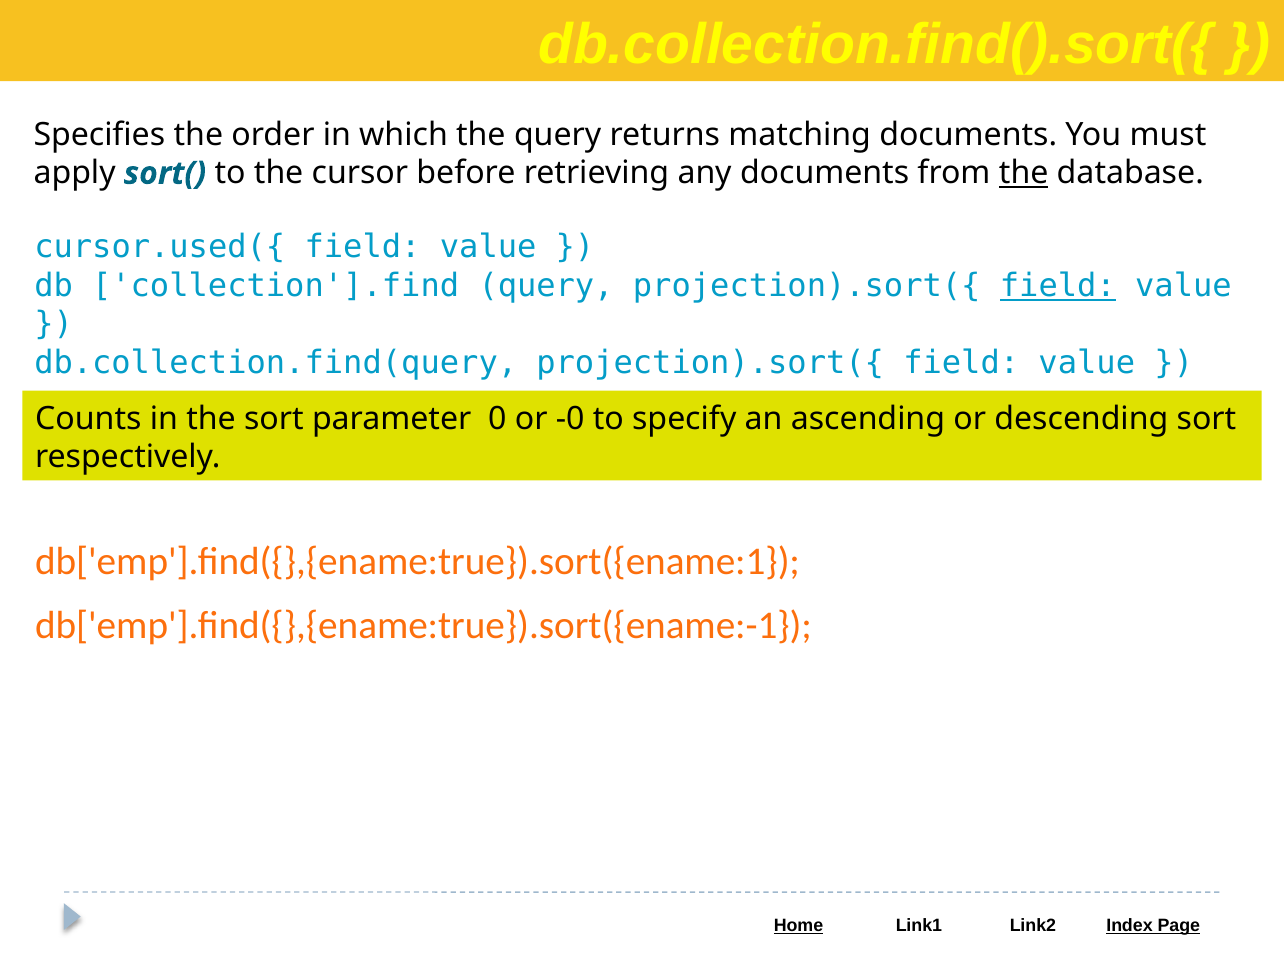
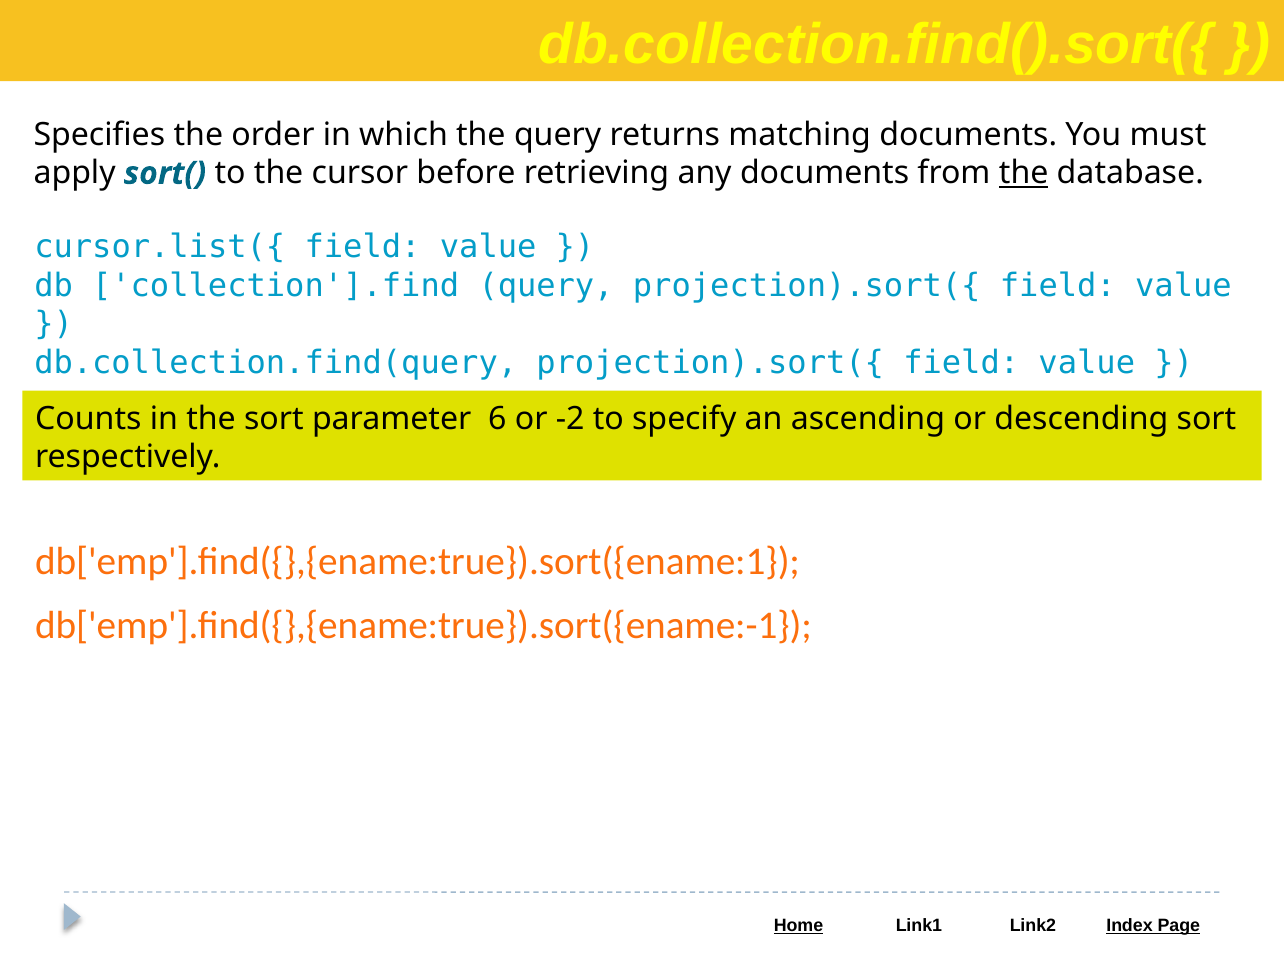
cursor.used({: cursor.used({ -> cursor.list({ (160, 247)
field underline: present -> none (1058, 286)
0: 0 -> 6 (497, 419)
-0: -0 -> -2 (570, 419)
